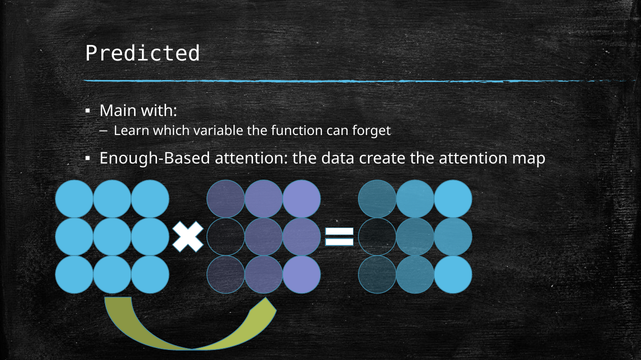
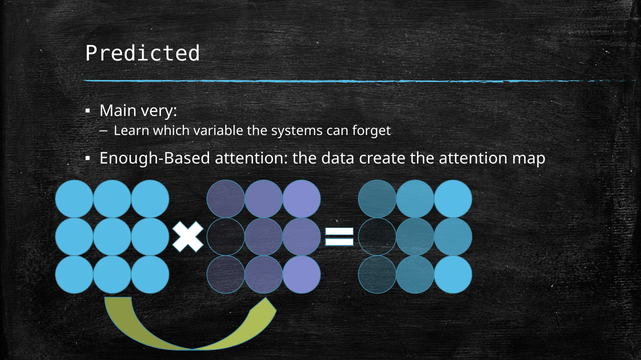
with: with -> very (159, 111)
function: function -> systems (297, 131)
